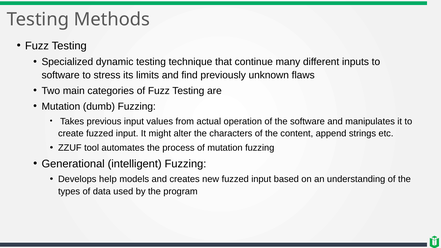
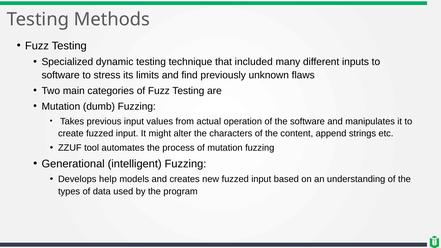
continue: continue -> included (254, 62)
